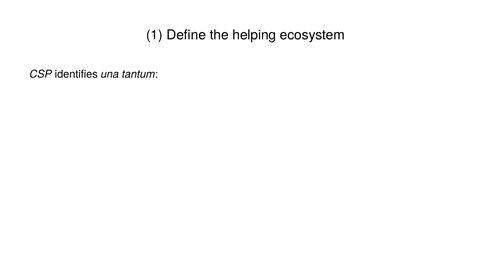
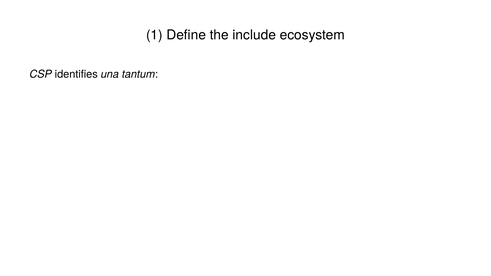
helping: helping -> include (254, 35)
